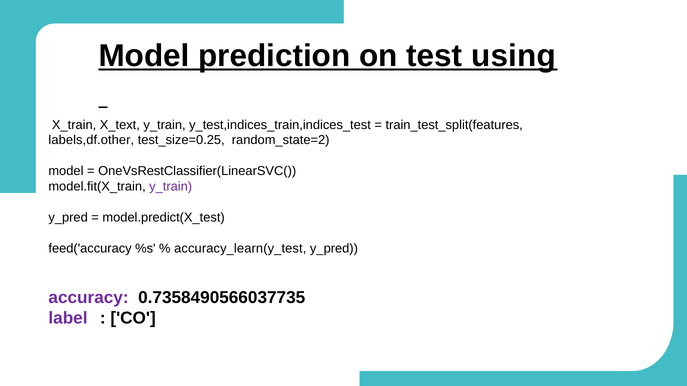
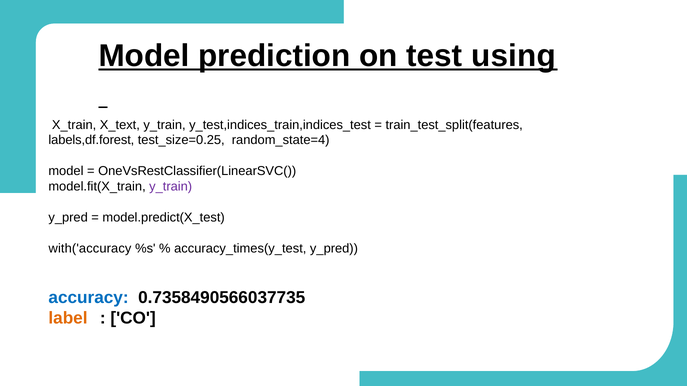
labels,df.other: labels,df.other -> labels,df.forest (91, 140)
random_state=2: random_state=2 -> random_state=4 (281, 140)
feed('accuracy: feed('accuracy -> with('accuracy (90, 249)
accuracy_learn(y_test: accuracy_learn(y_test -> accuracy_times(y_test (240, 249)
accuracy colour: purple -> blue (89, 298)
label colour: purple -> orange (68, 318)
